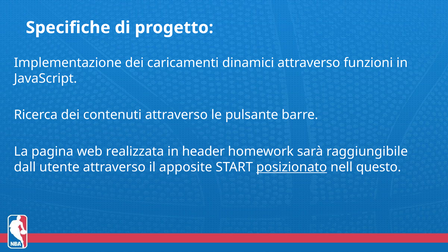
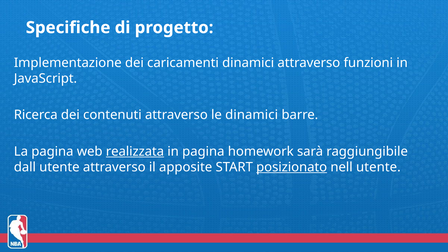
le pulsante: pulsante -> dinamici (252, 115)
realizzata underline: none -> present (135, 151)
in header: header -> pagina (203, 151)
nell questo: questo -> utente (378, 167)
